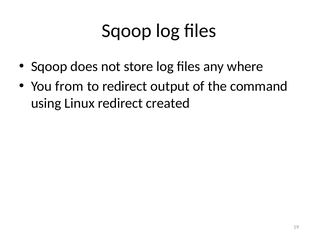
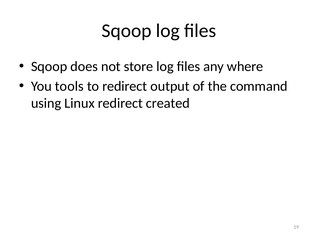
from: from -> tools (69, 87)
